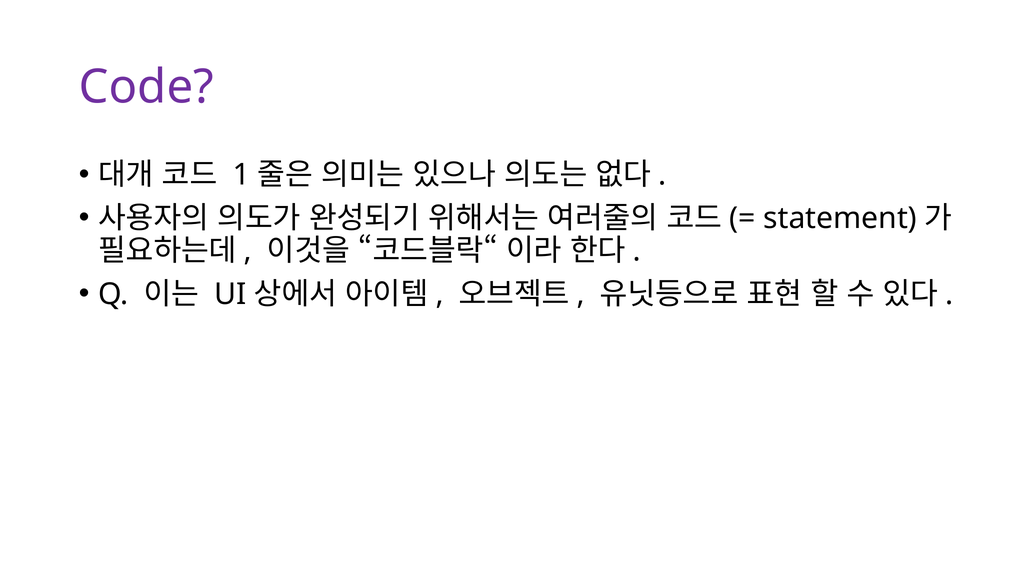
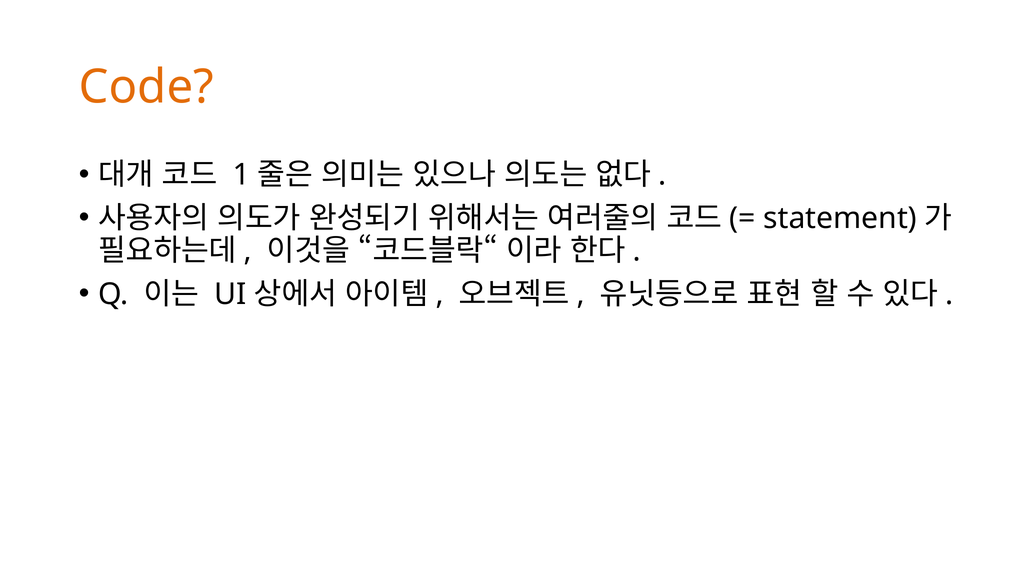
Code colour: purple -> orange (146, 87)
